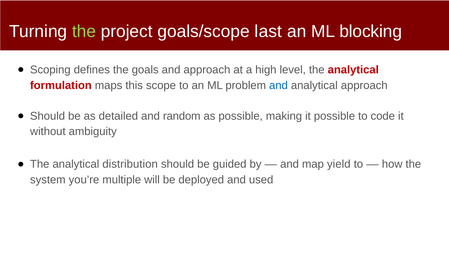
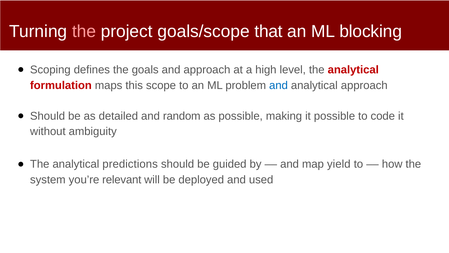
the colour: light green -> pink (84, 31)
last: last -> that (269, 31)
distribution: distribution -> predictions (130, 164)
multiple: multiple -> relevant (122, 179)
